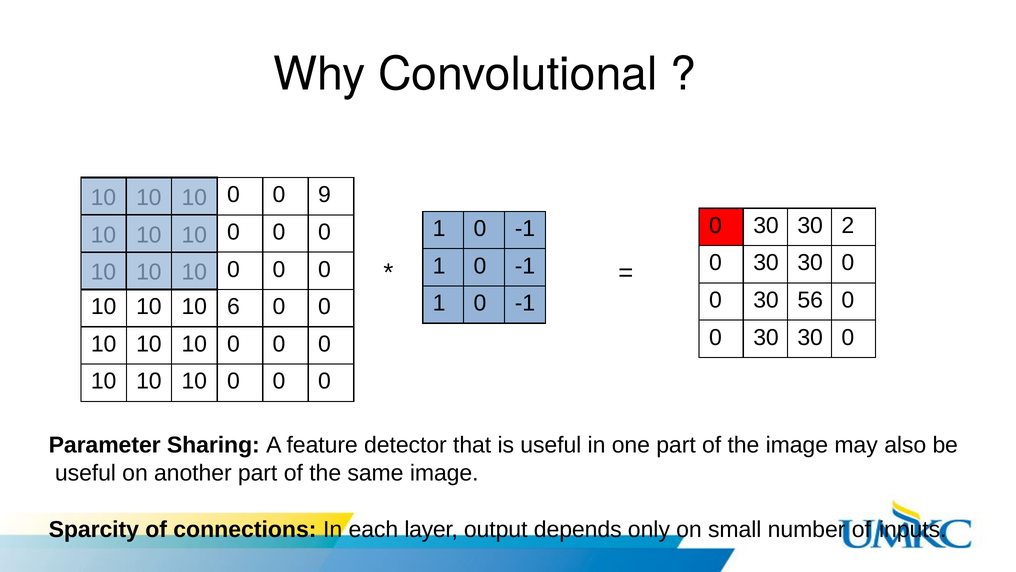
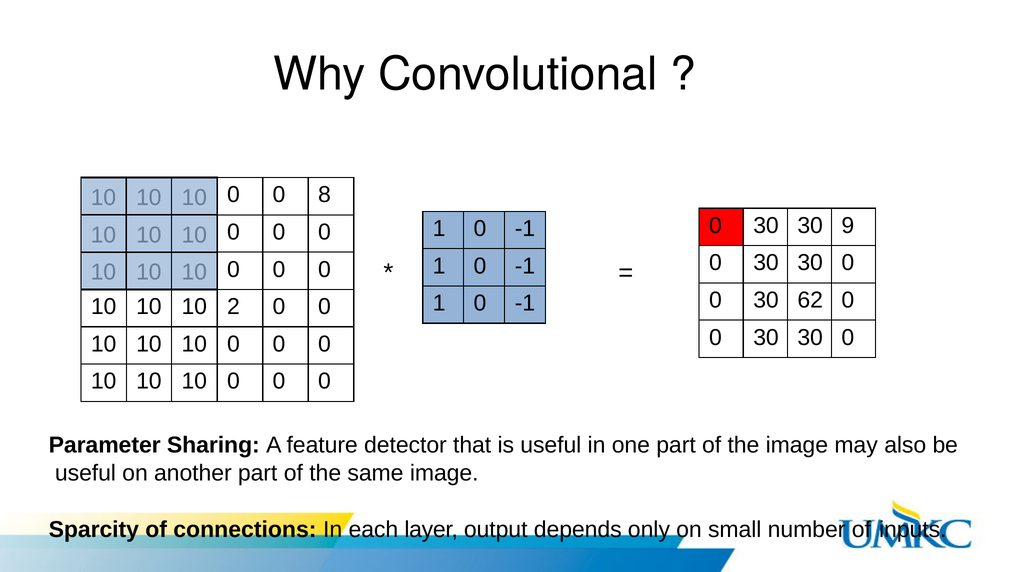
9: 9 -> 8 (324, 195)
2: 2 -> 9 (848, 226)
56: 56 -> 62 (810, 300)
6: 6 -> 2 (233, 307)
